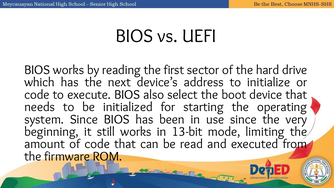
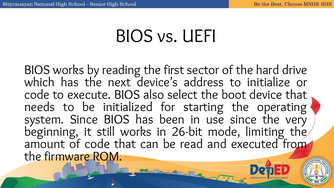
13-bit: 13-bit -> 26-bit (187, 132)
